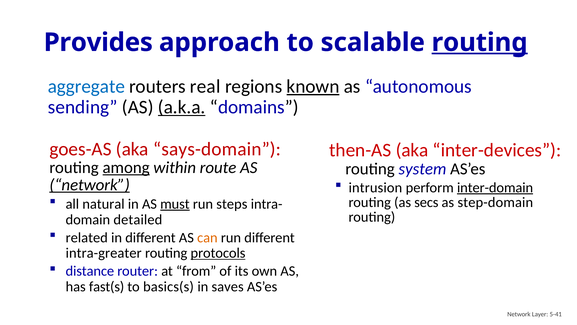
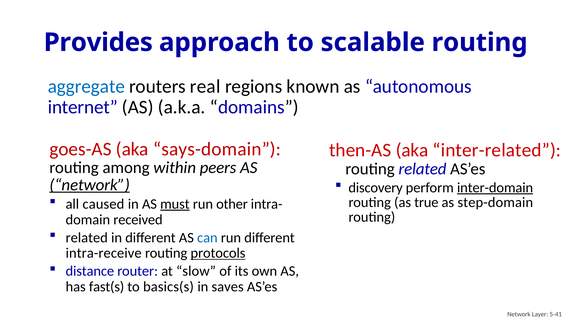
routing underline: present -> none (480, 42)
known underline: present -> none (313, 86)
sending: sending -> internet (83, 107)
a.k.a underline: present -> none (182, 107)
inter-devices: inter-devices -> inter-related (497, 150)
among underline: present -> none (126, 167)
route: route -> peers (218, 167)
routing system: system -> related (423, 169)
intrusion: intrusion -> discovery (376, 187)
secs: secs -> true (426, 202)
natural: natural -> caused (103, 204)
steps: steps -> other (232, 204)
detailed: detailed -> received (138, 219)
can colour: orange -> blue (207, 237)
intra-greater: intra-greater -> intra-receive (104, 253)
from: from -> slow (196, 271)
